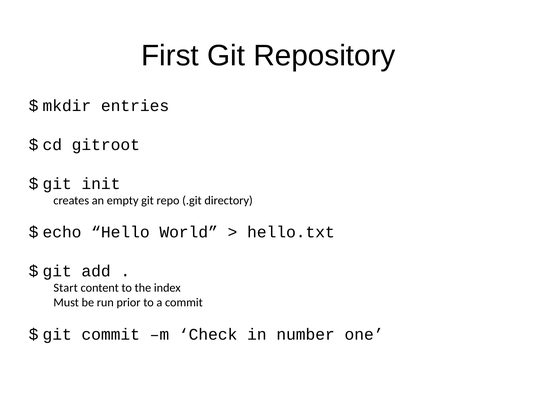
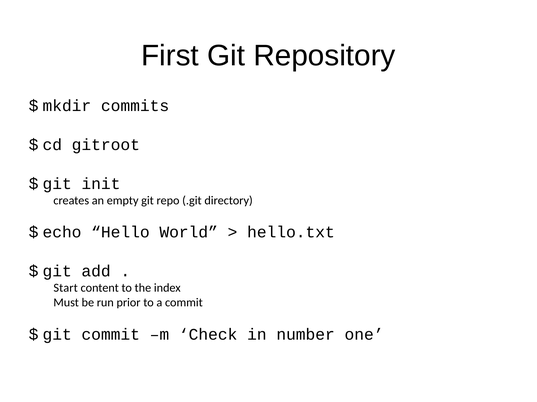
entries: entries -> commits (135, 106)
